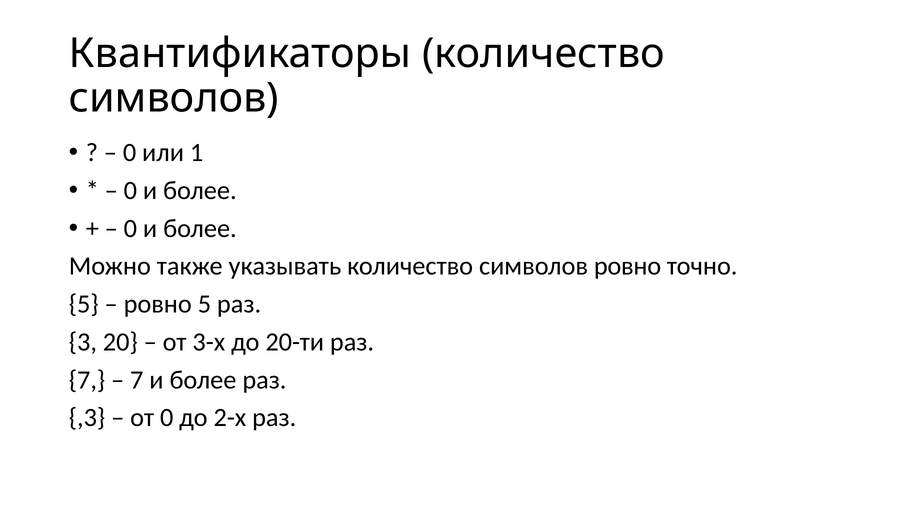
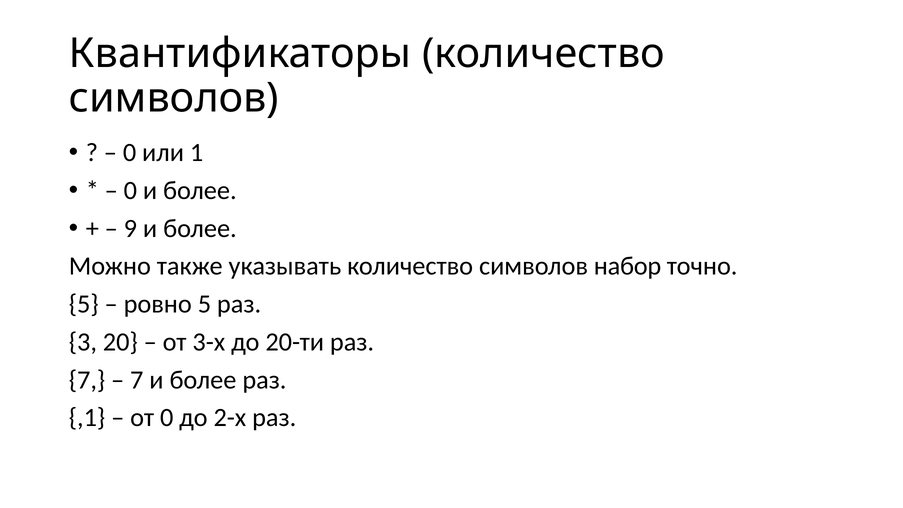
0: 0 -> 9 (130, 228)
символов ровно: ровно -> набор (628, 266)
,3: ,3 -> ,1 (87, 418)
